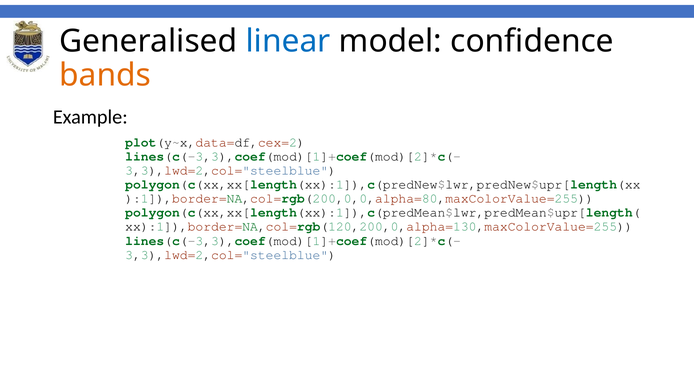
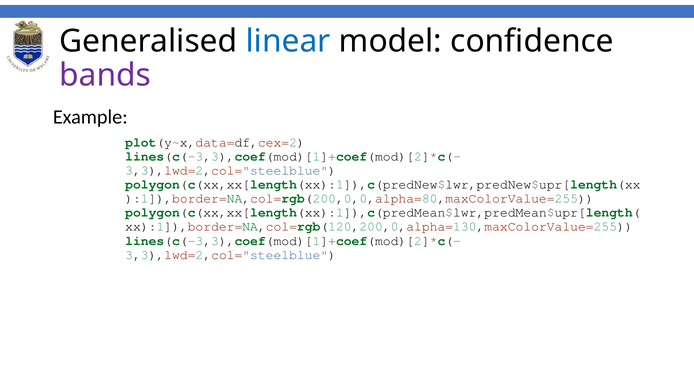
bands colour: orange -> purple (105, 75)
